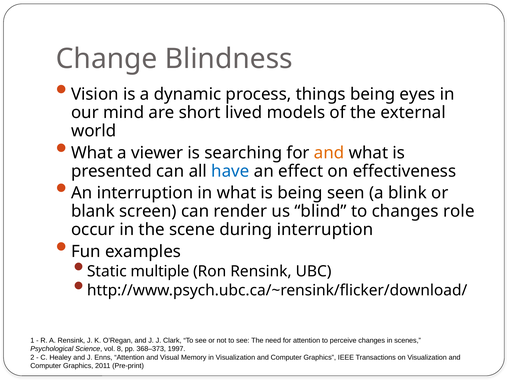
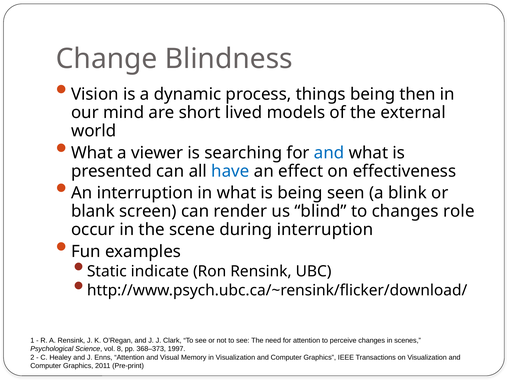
eyes: eyes -> then (418, 94)
and colour: orange -> blue (329, 153)
multiple: multiple -> indicate (160, 271)
